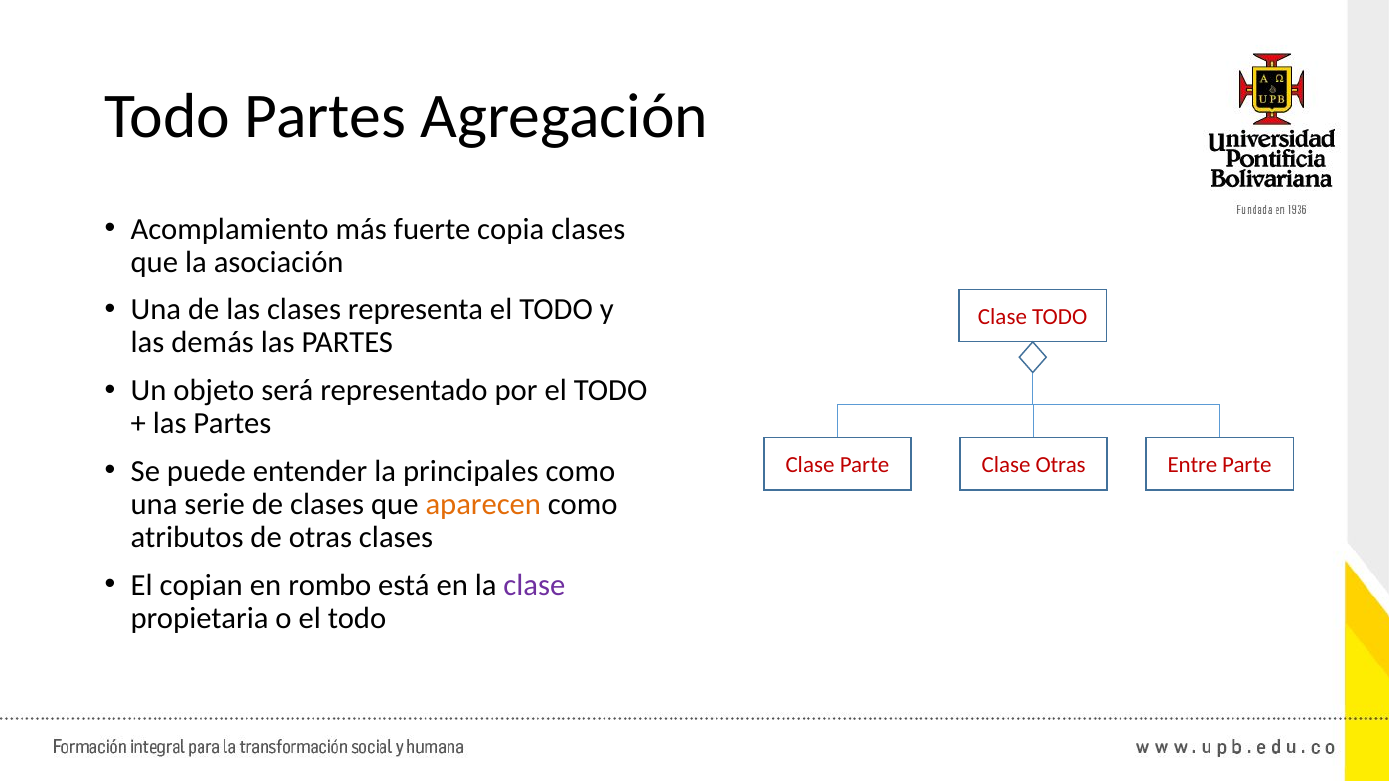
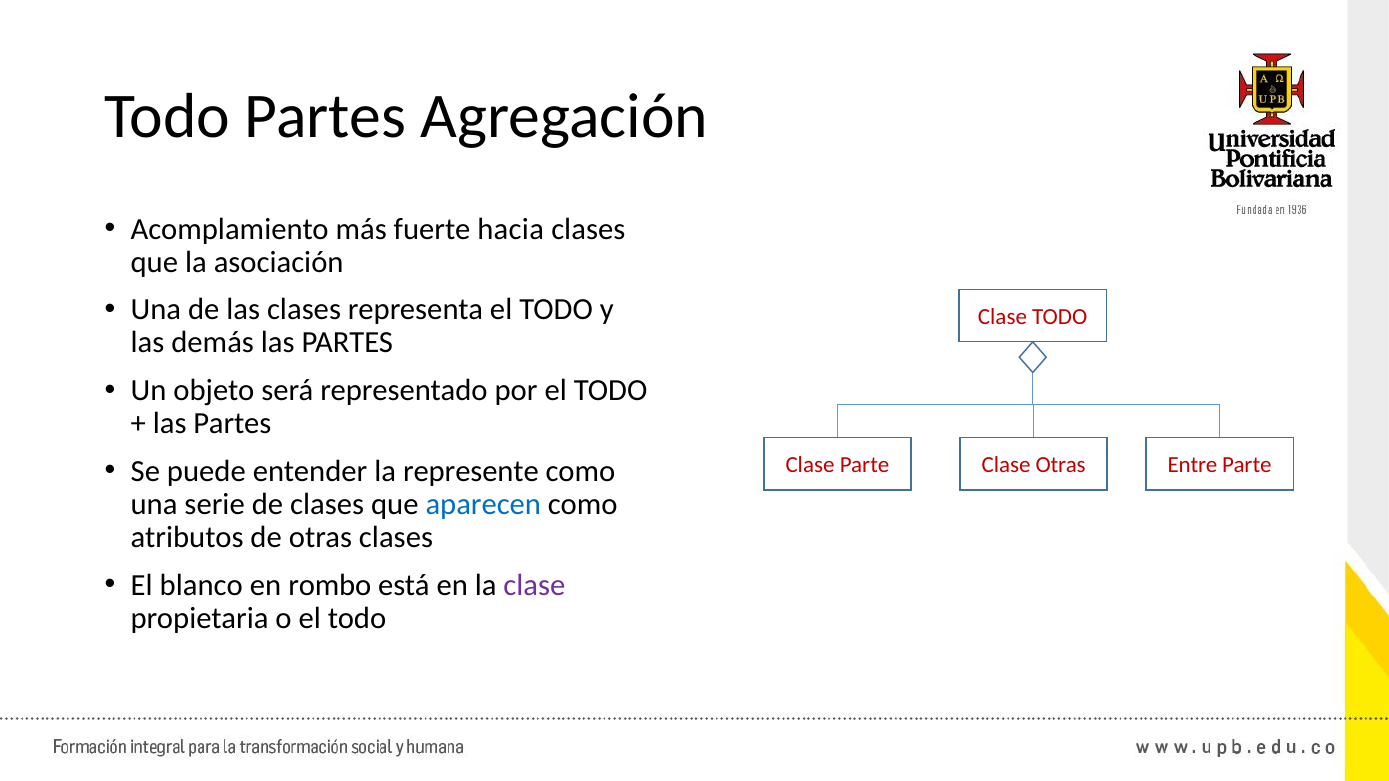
copia: copia -> hacia (511, 229)
principales: principales -> represente (471, 471)
aparecen colour: orange -> blue (483, 504)
copian: copian -> blanco (201, 585)
